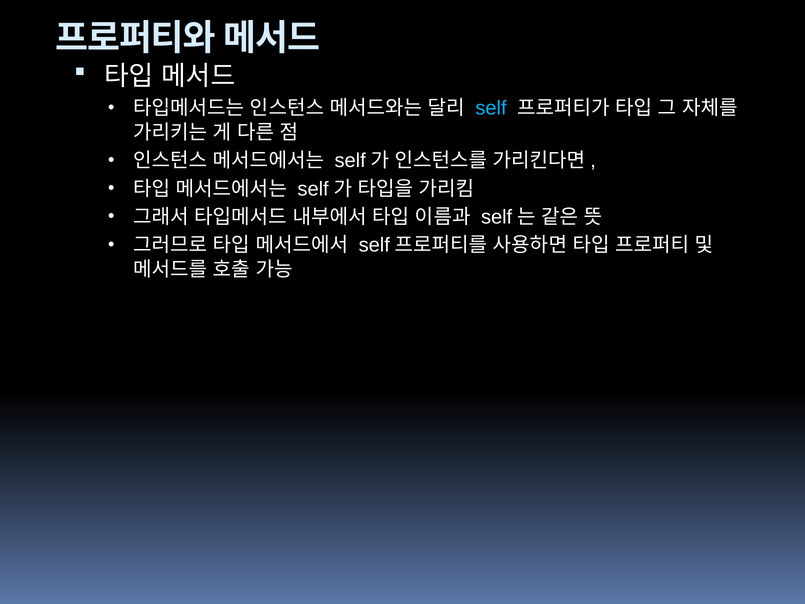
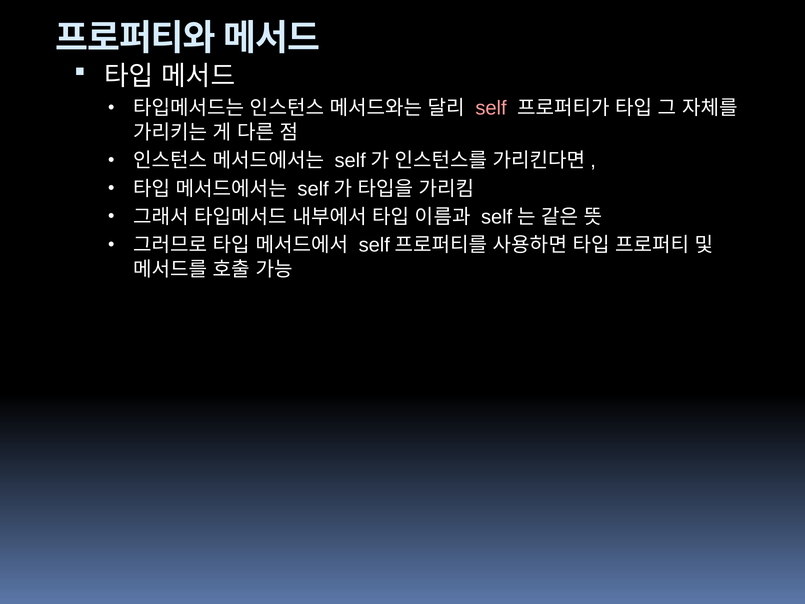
self colour: light blue -> pink (491, 108)
